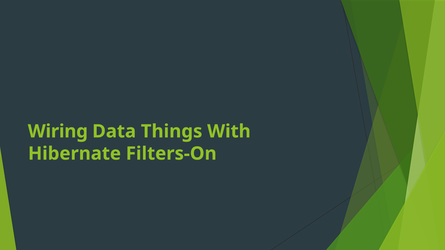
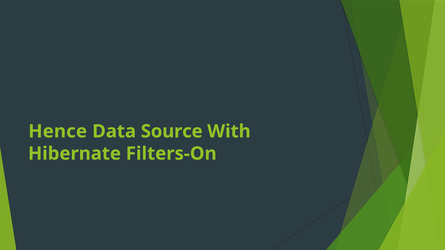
Wiring: Wiring -> Hence (58, 131)
Things: Things -> Source (172, 131)
